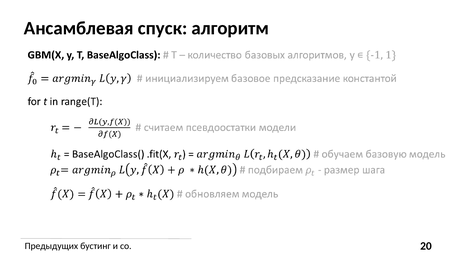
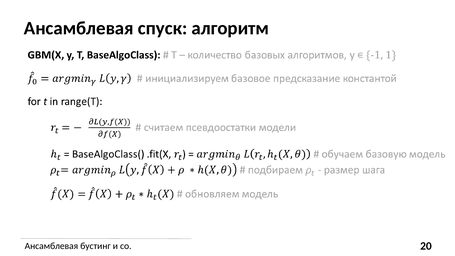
Предыдущих: Предыдущих -> Ансамблевая (51, 246)
